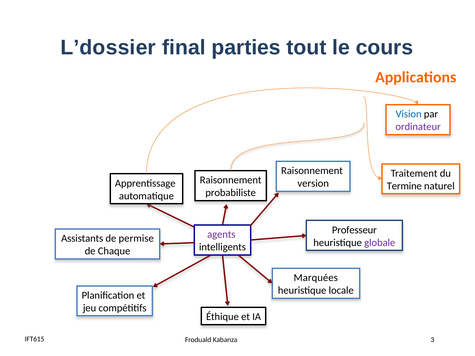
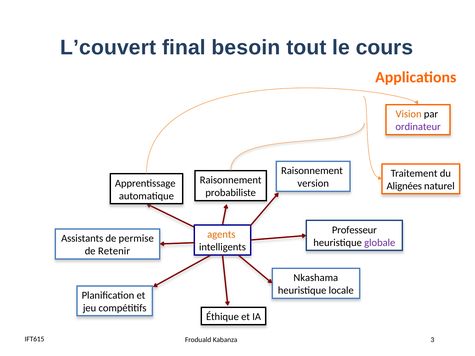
L’dossier: L’dossier -> L’couvert (108, 47)
parties: parties -> besoin (246, 47)
Vision colour: blue -> orange (409, 114)
Termine: Termine -> Alignées (404, 186)
agents colour: purple -> orange (221, 235)
Chaque: Chaque -> Retenir (114, 251)
Marquées: Marquées -> Nkashama (316, 278)
